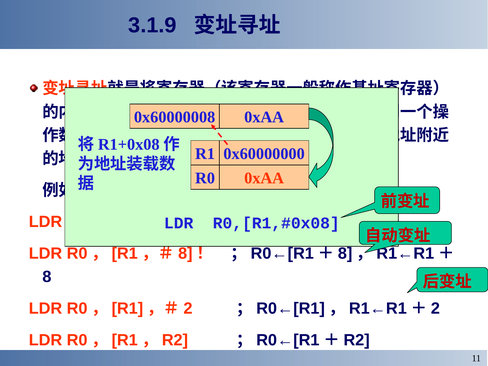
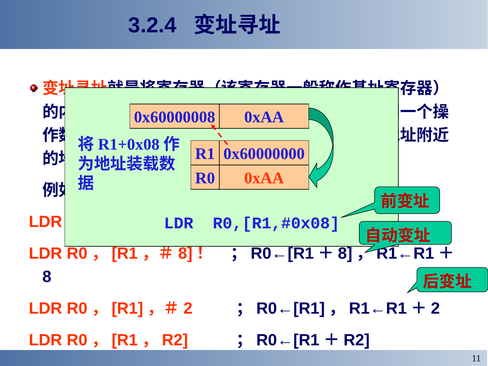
3.1.9: 3.1.9 -> 3.2.4 (152, 25)
